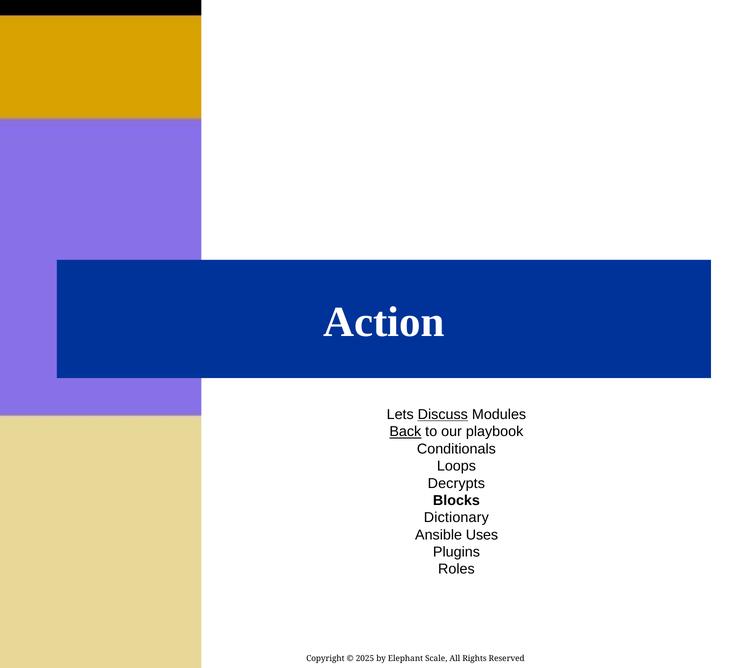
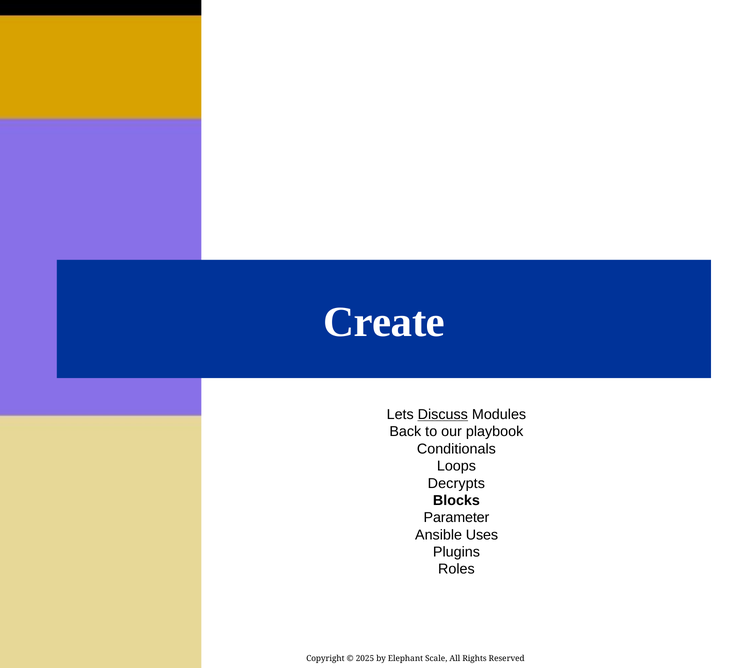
Action: Action -> Create (384, 322)
Back underline: present -> none (405, 432)
Dictionary: Dictionary -> Parameter (456, 518)
